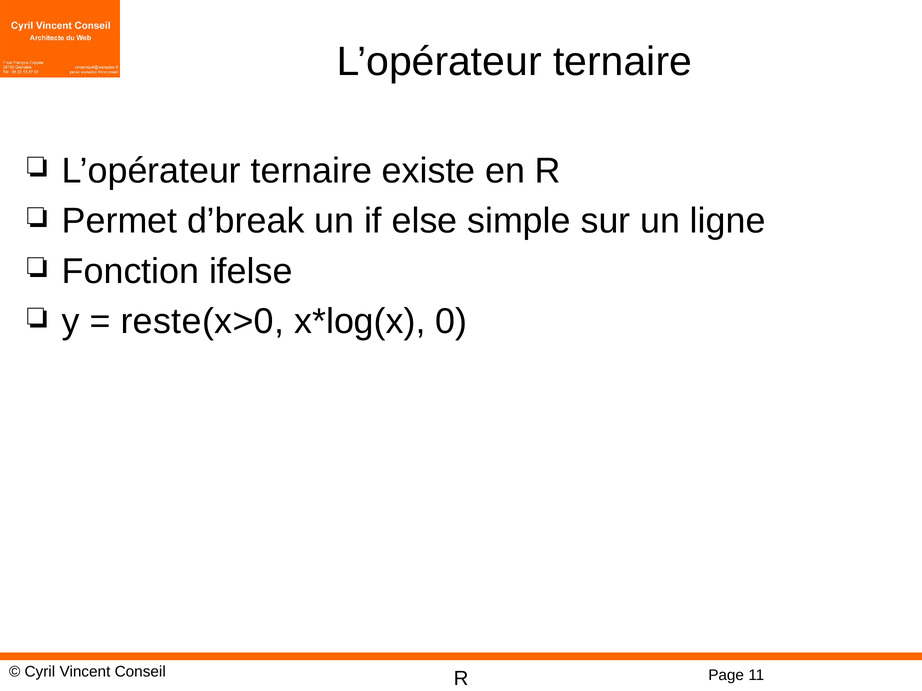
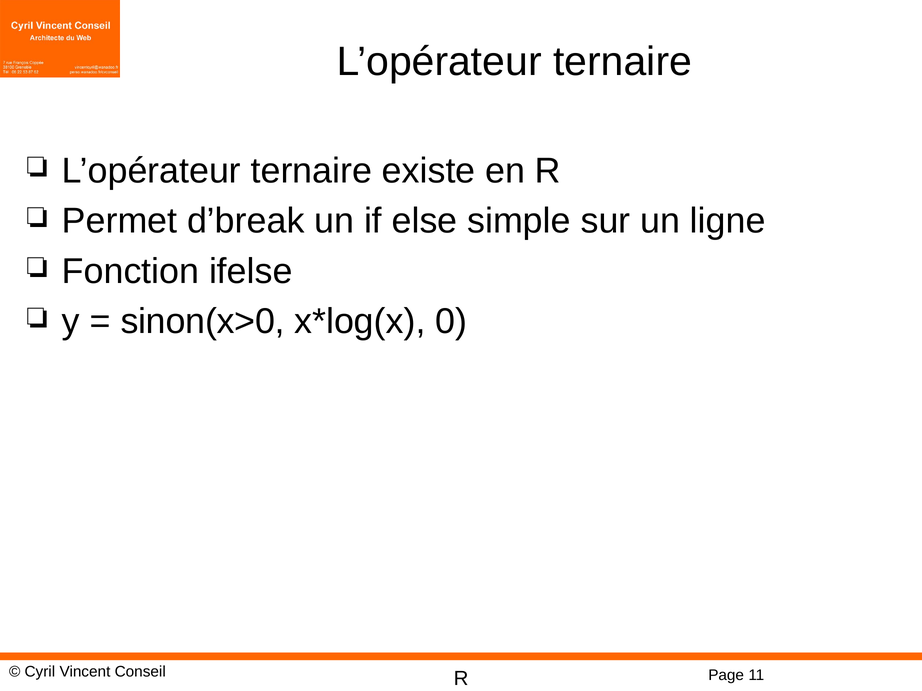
reste(x>0: reste(x>0 -> sinon(x>0 (203, 322)
